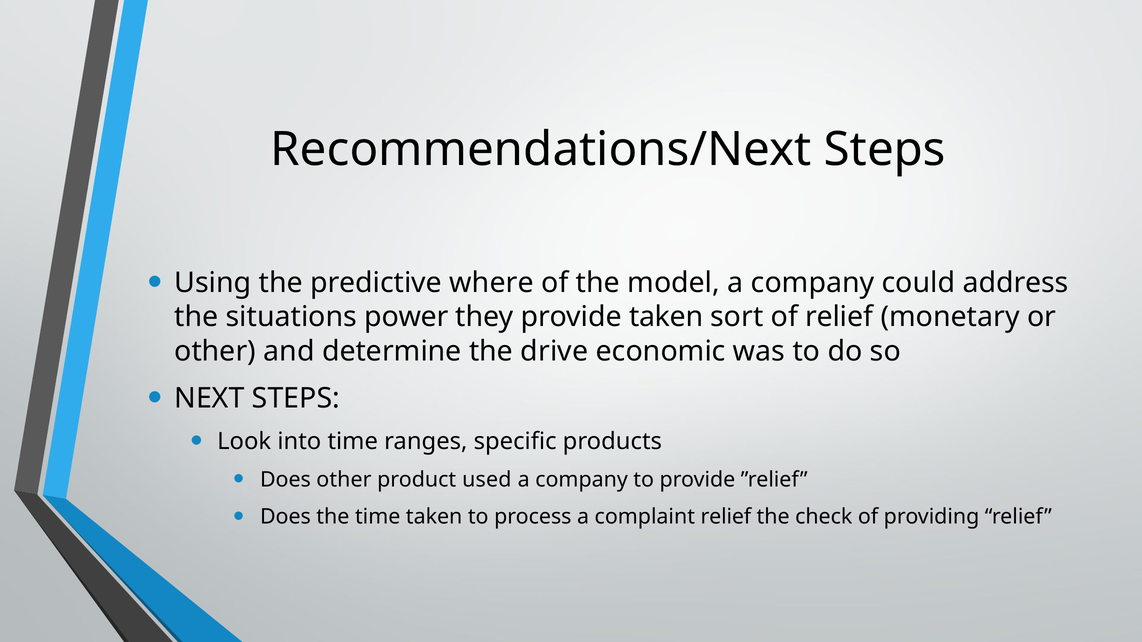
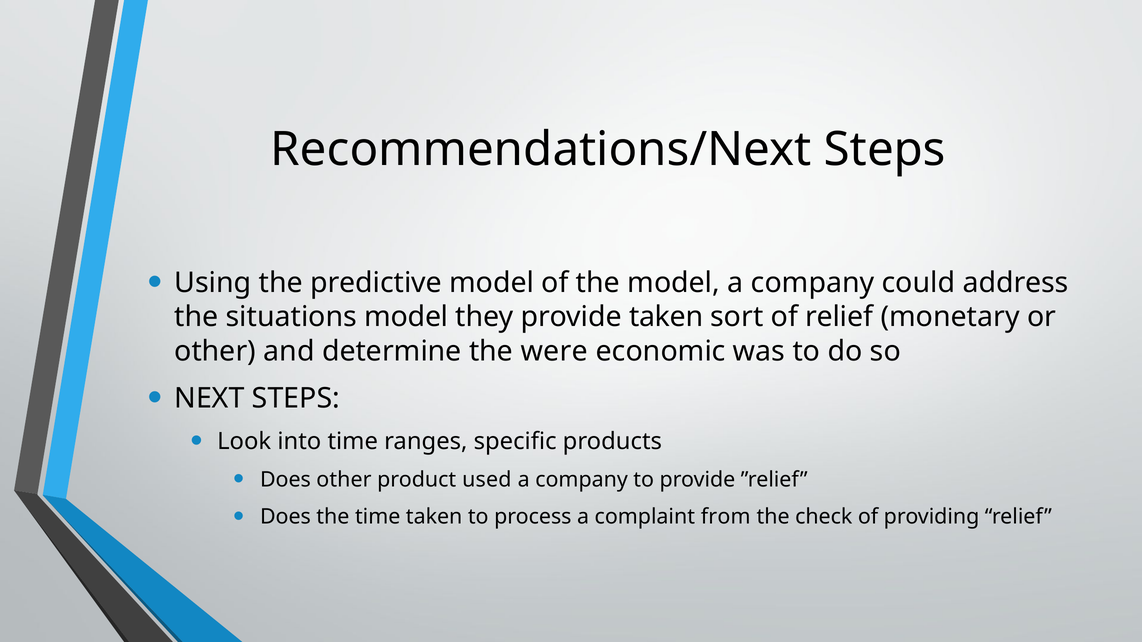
predictive where: where -> model (492, 283)
situations power: power -> model (406, 317)
drive: drive -> were (554, 351)
complaint relief: relief -> from (726, 517)
